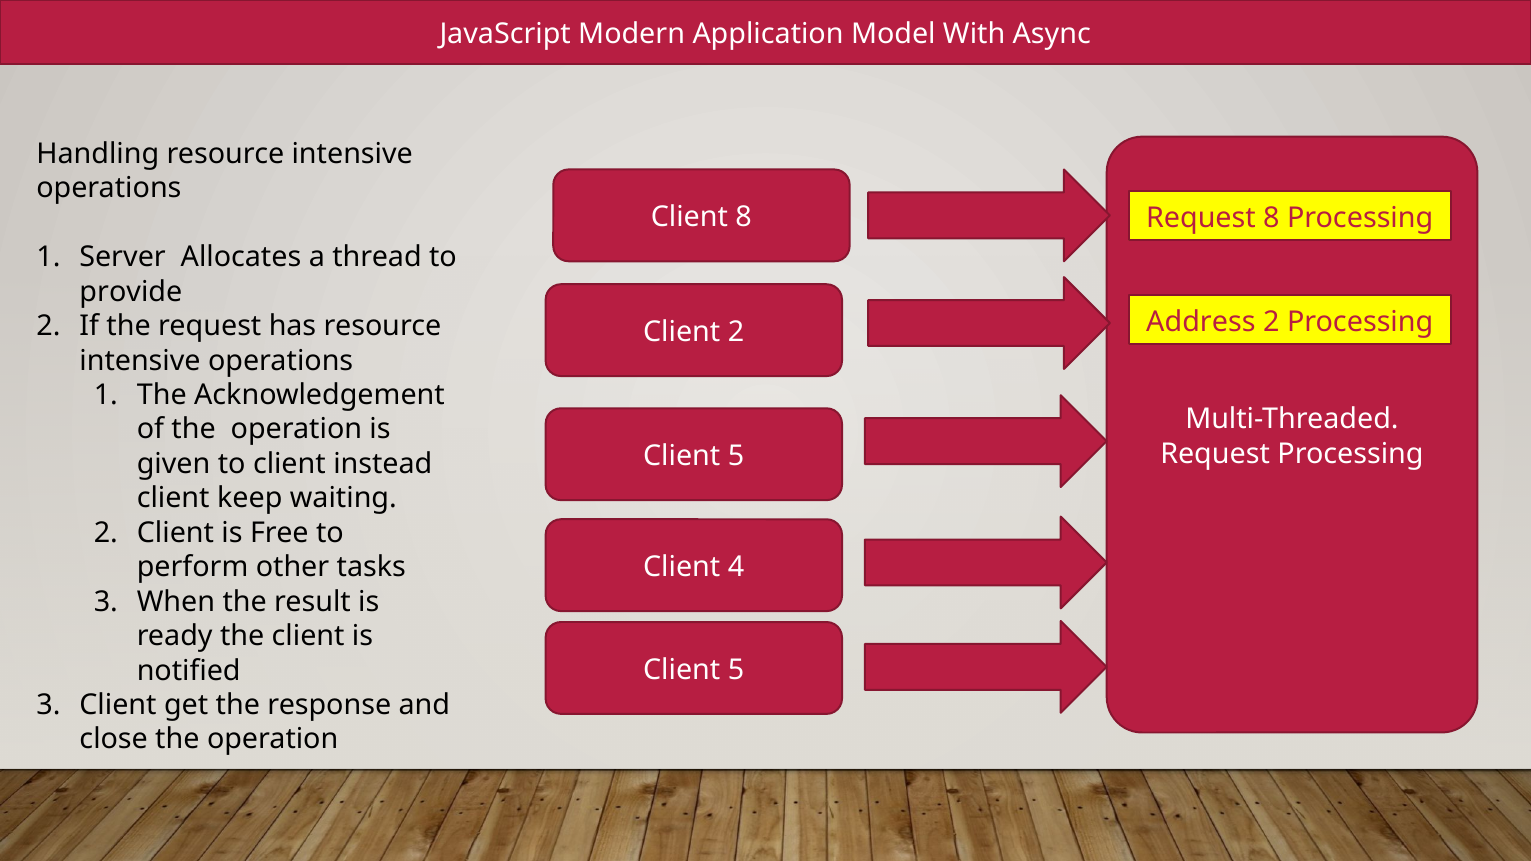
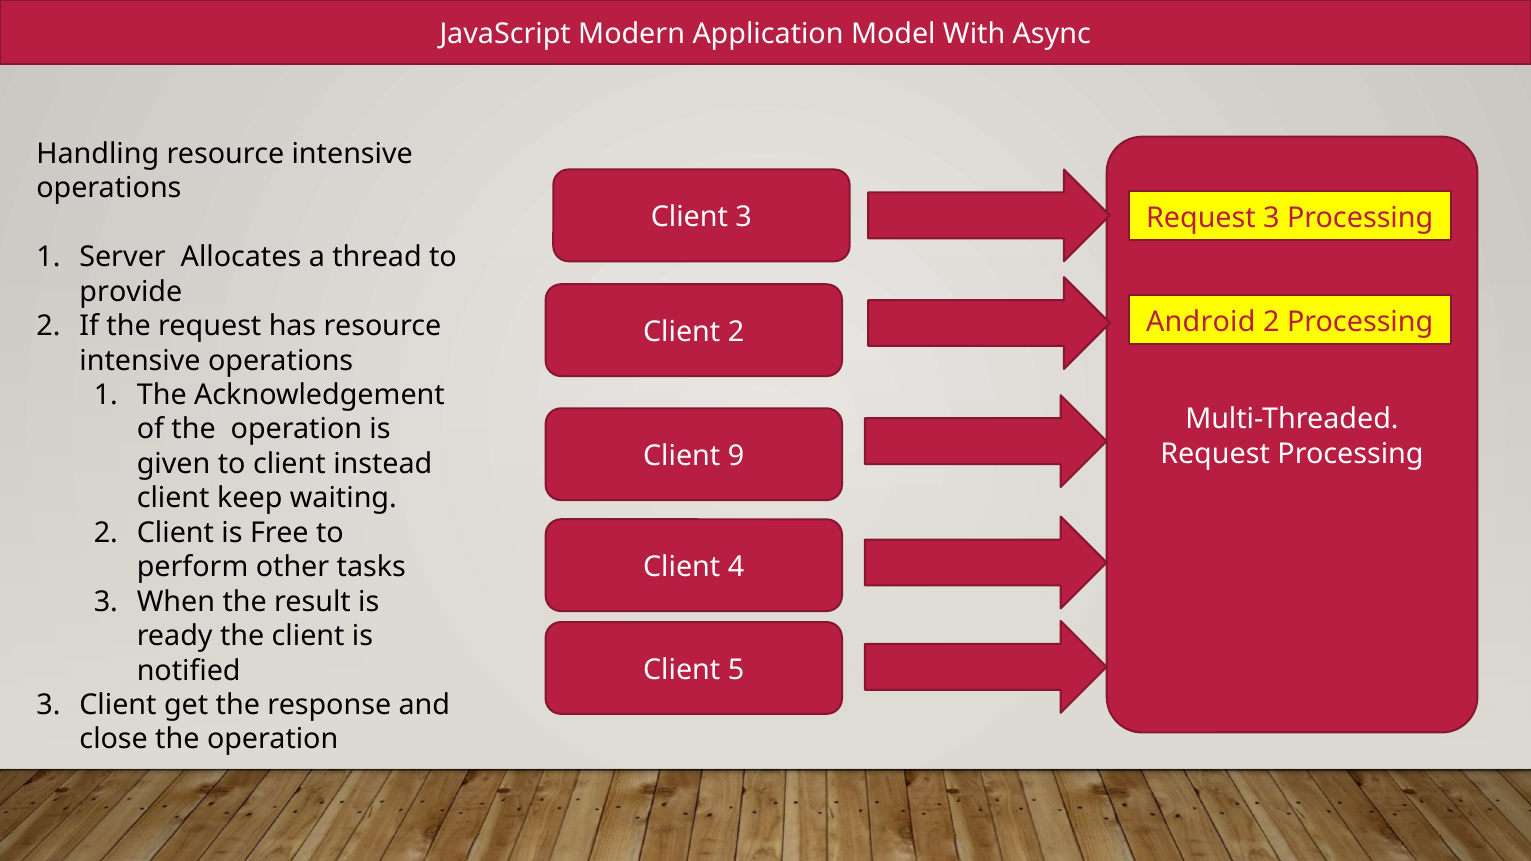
Client 8: 8 -> 3 (744, 217)
Request 8: 8 -> 3 (1271, 218)
Address: Address -> Android (1201, 322)
5: 5 -> 9 (736, 456)
